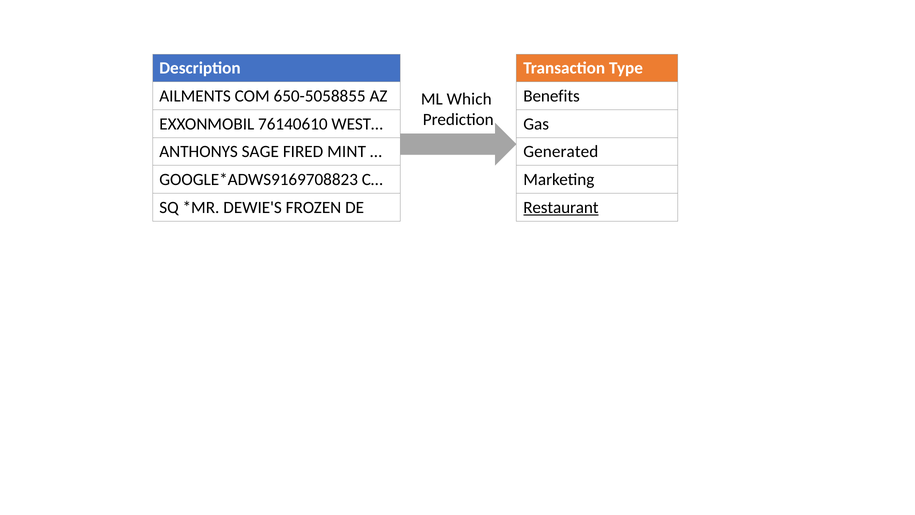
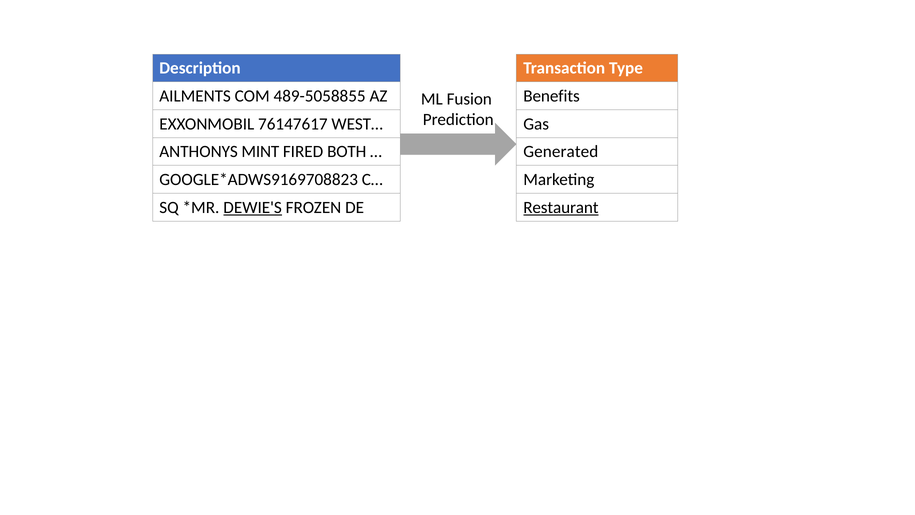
650-5058855: 650-5058855 -> 489-5058855 (320, 96)
Which: Which -> Fusion (469, 99)
76140610: 76140610 -> 76147617 (293, 124)
SAGE: SAGE -> MINT (260, 152)
MINT: MINT -> BOTH (347, 152)
DEWIE'S underline: none -> present (253, 207)
